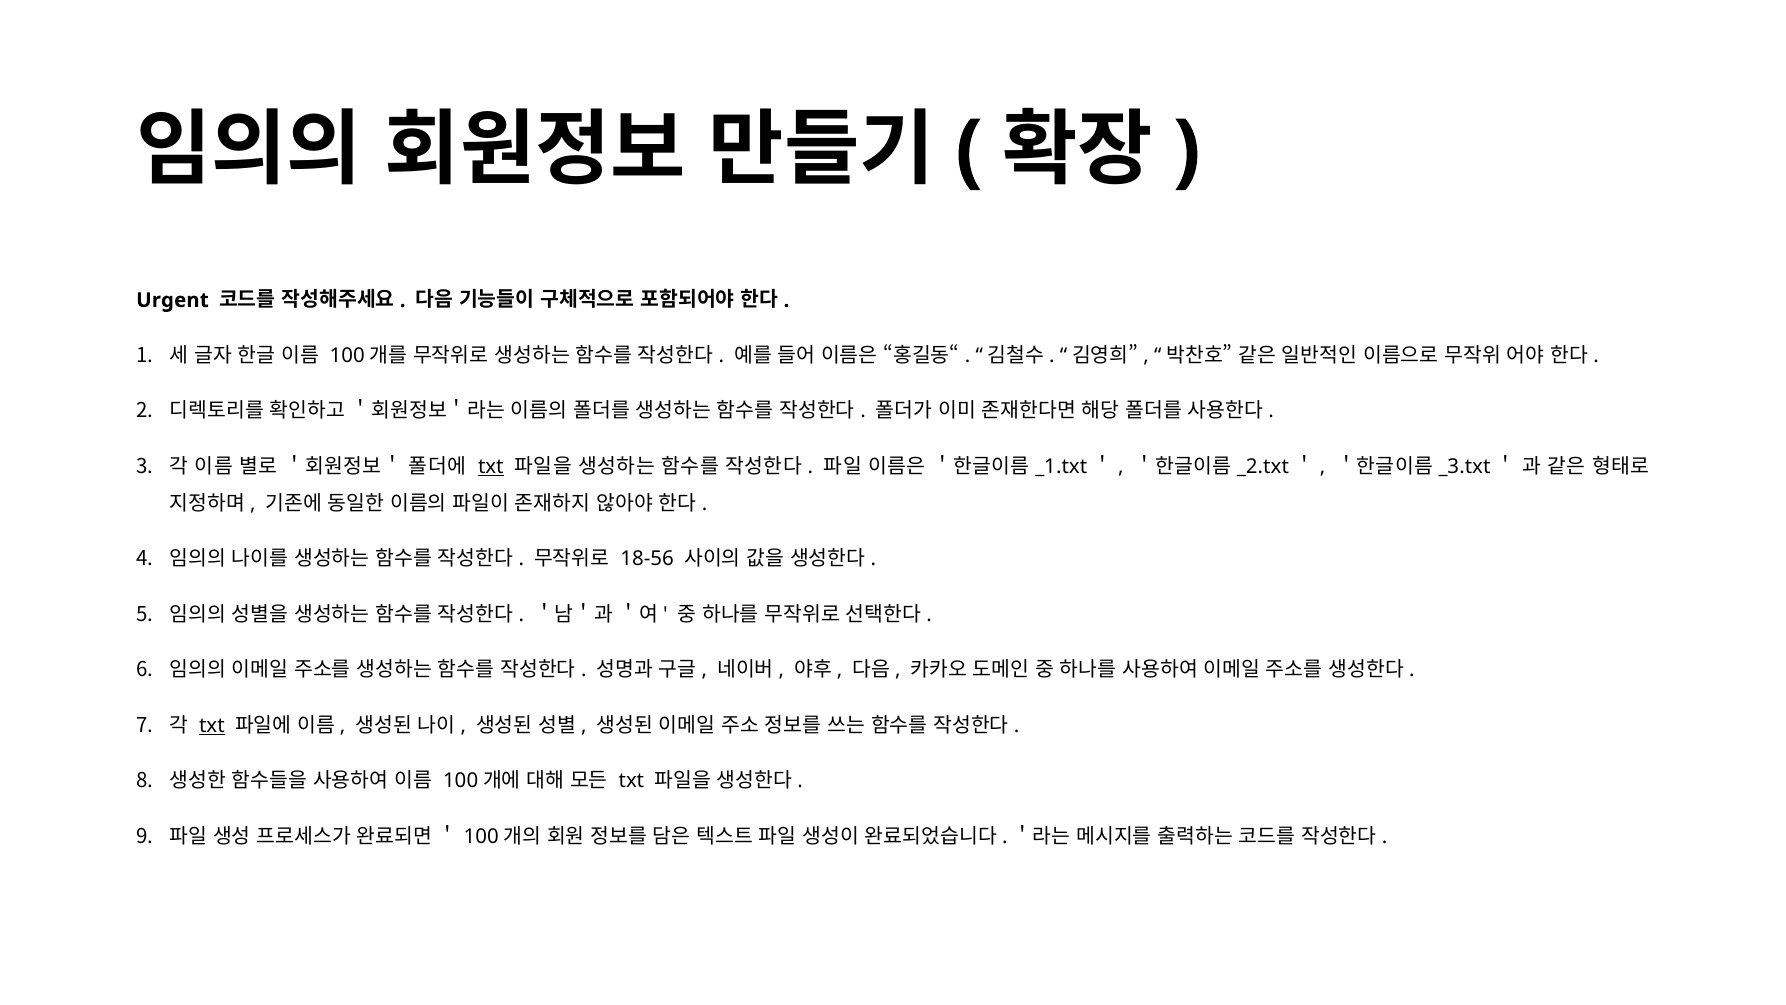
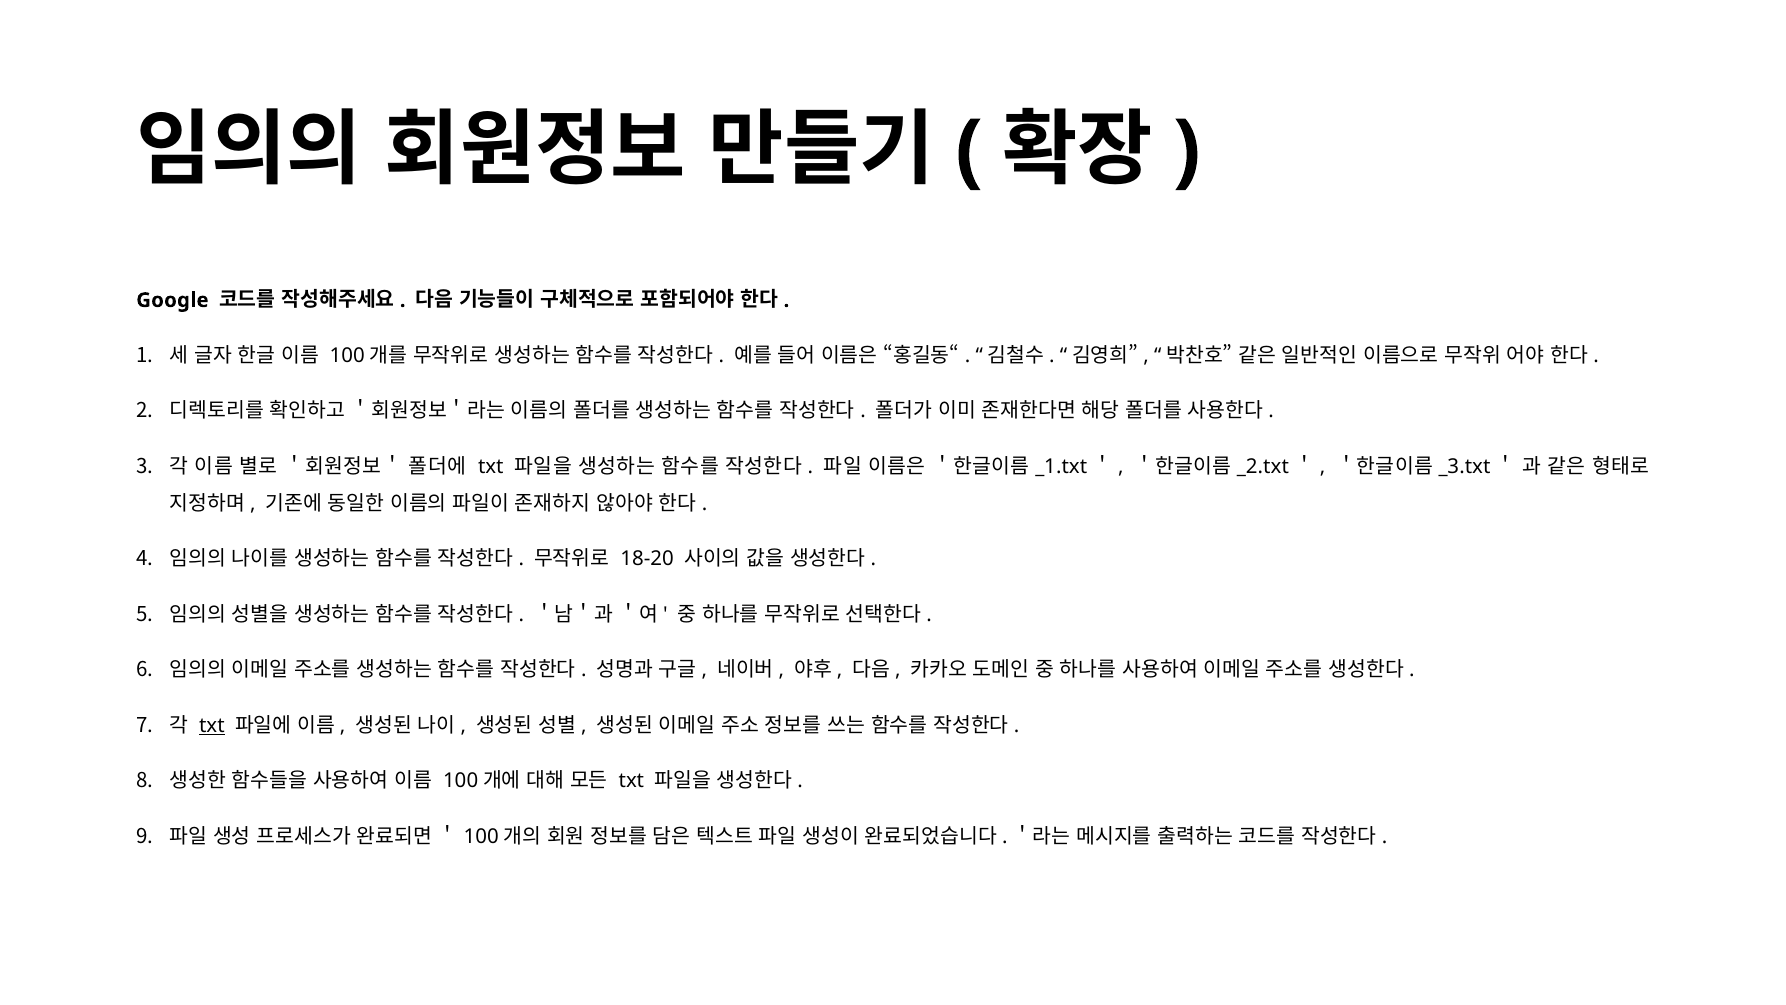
Urgent: Urgent -> Google (172, 300)
txt underline: present -> none (491, 467)
18-56: 18-56 -> 18-20 (647, 559)
